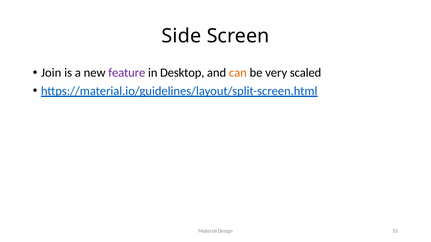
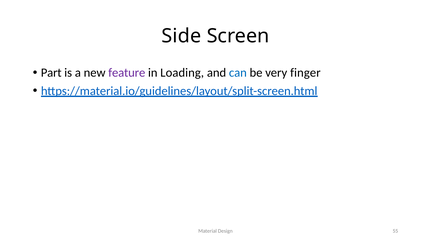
Join: Join -> Part (51, 73)
Desktop: Desktop -> Loading (182, 73)
can colour: orange -> blue (238, 73)
scaled: scaled -> finger (305, 73)
